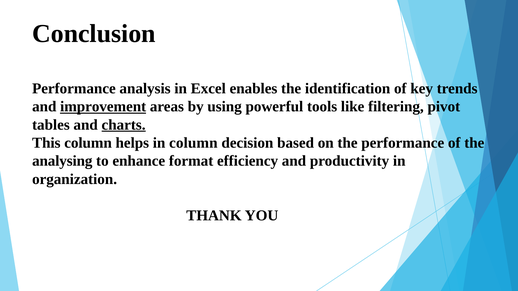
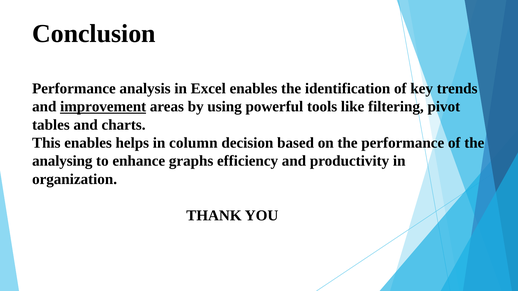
charts underline: present -> none (124, 125)
This column: column -> enables (88, 143)
format: format -> graphs (191, 161)
